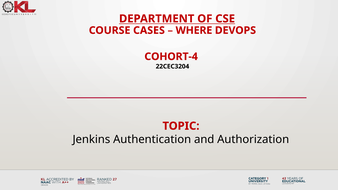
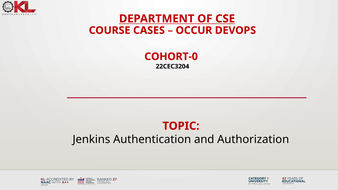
WHERE: WHERE -> OCCUR (194, 30)
COHORT-4: COHORT-4 -> COHORT-0 (171, 57)
